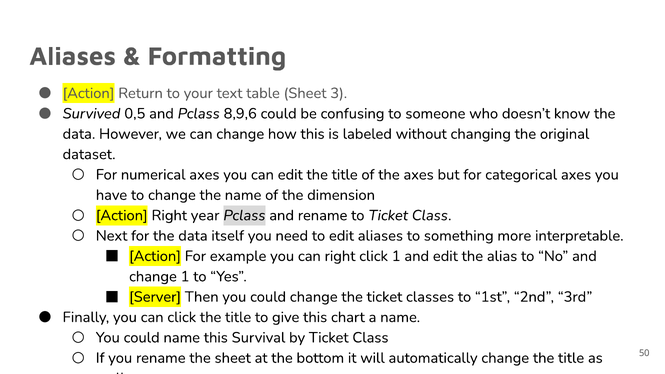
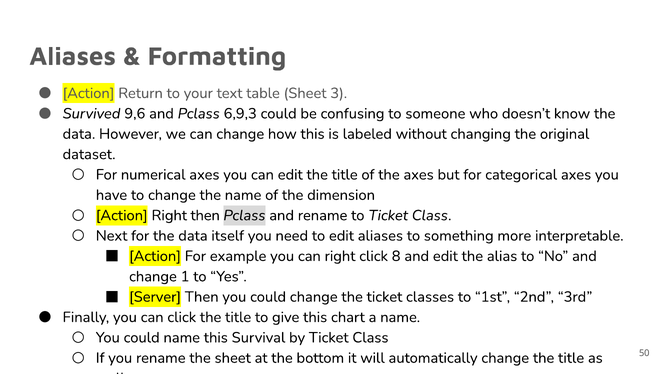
0,5: 0,5 -> 9,6 (135, 114)
8,9,6: 8,9,6 -> 6,9,3 (240, 114)
Right year: year -> then (205, 215)
click 1: 1 -> 8 (396, 256)
